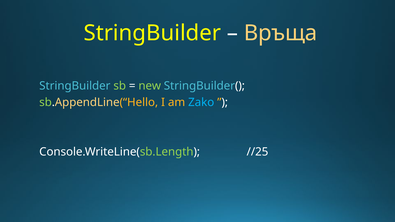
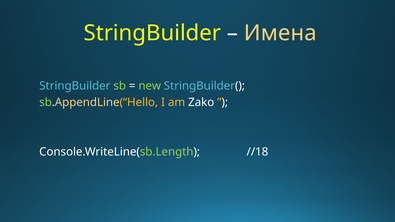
Връща: Връща -> Имена (280, 33)
Zako colour: light blue -> white (201, 102)
//25: //25 -> //18 (257, 152)
